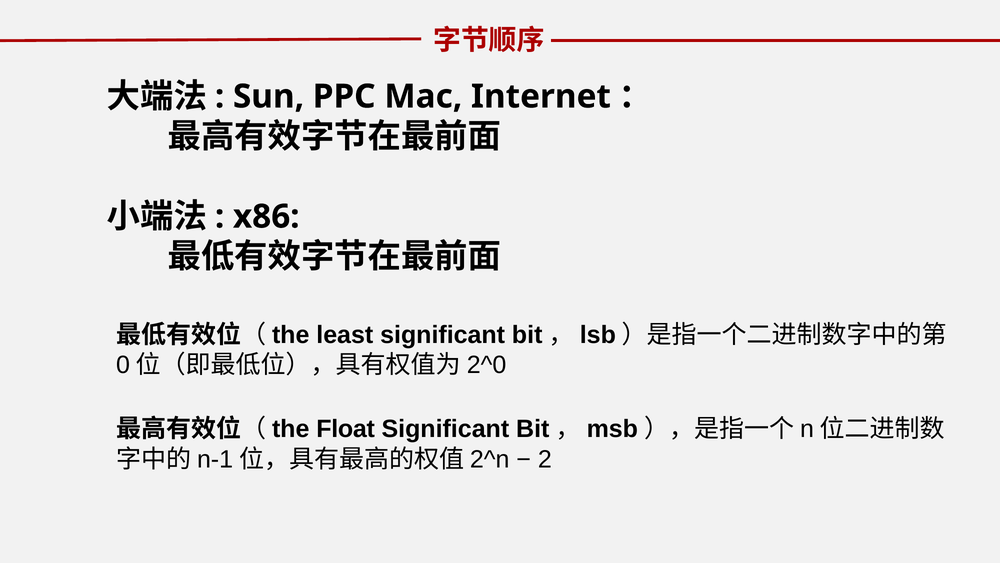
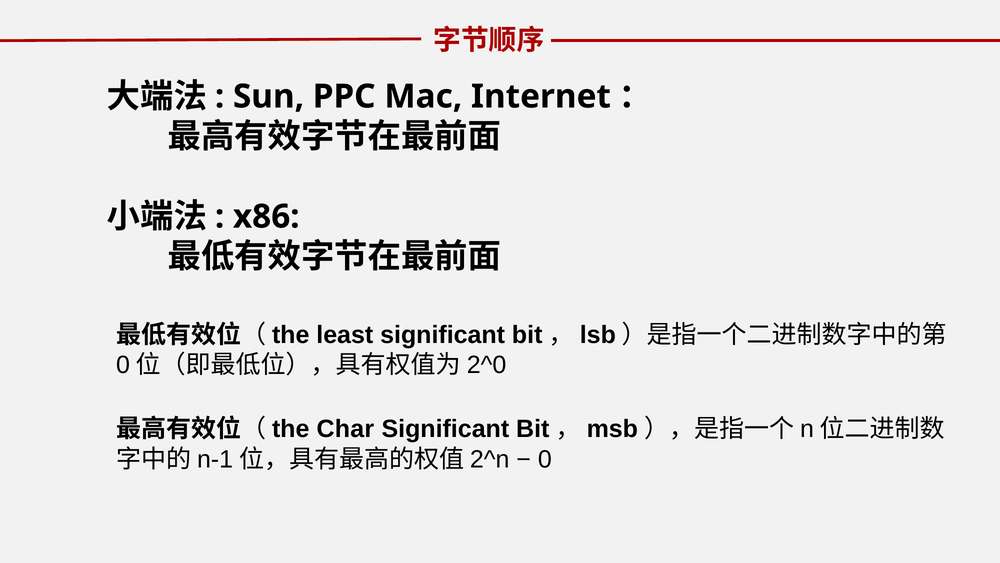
Float: Float -> Char (345, 429)
2: 2 -> 0 (545, 459)
